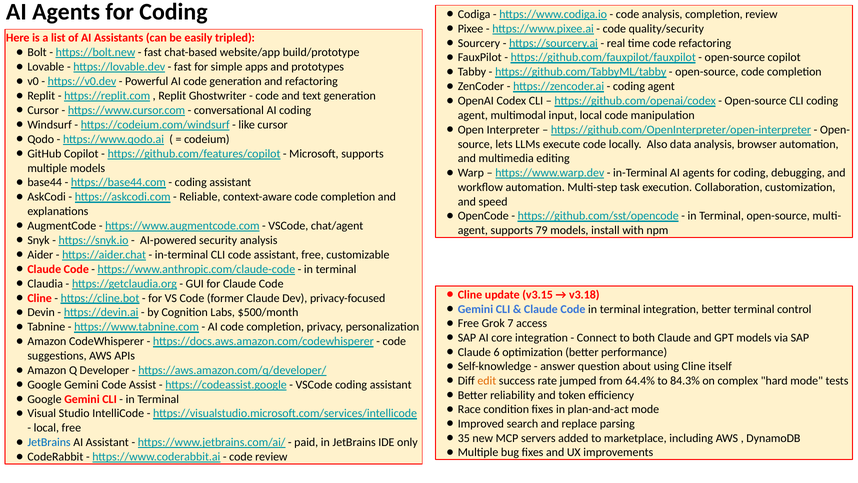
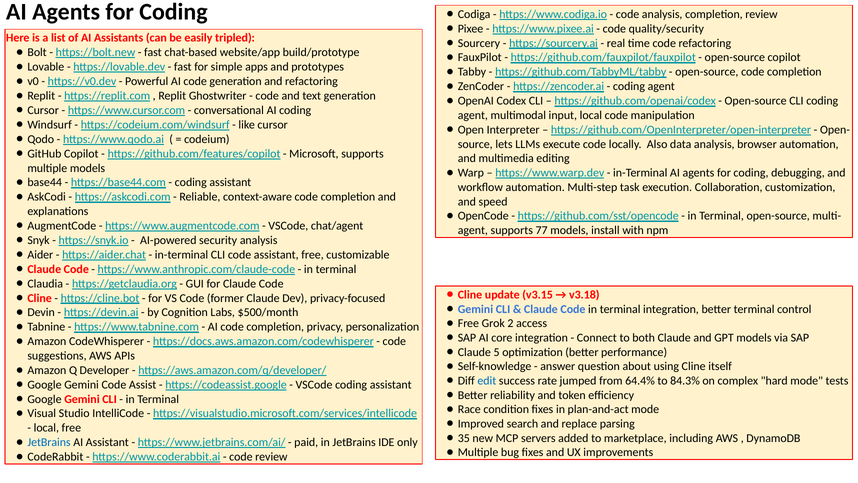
79: 79 -> 77 (542, 230)
7: 7 -> 2 (510, 323)
6: 6 -> 5 (497, 352)
edit colour: orange -> blue (487, 381)
